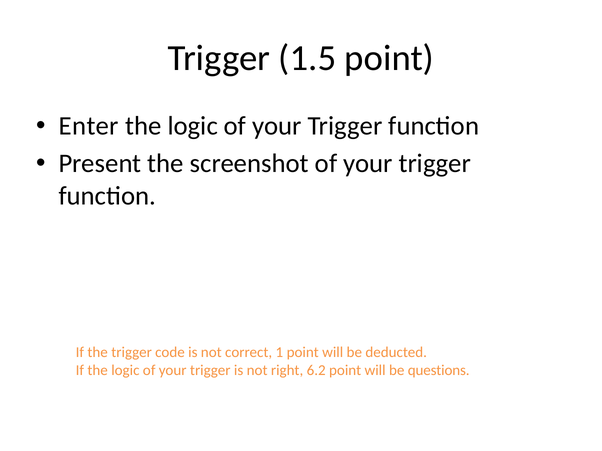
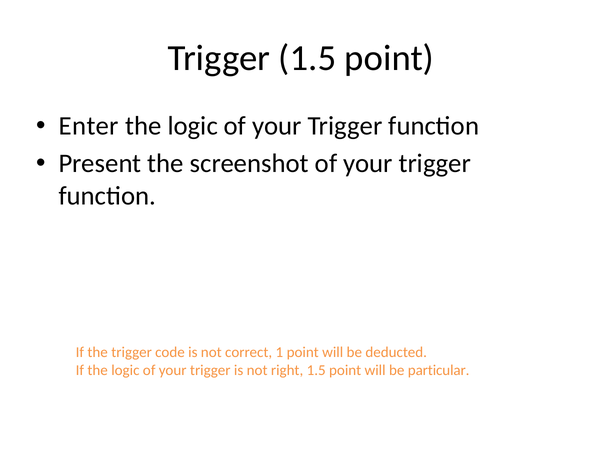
right 6.2: 6.2 -> 1.5 (316, 371)
questions: questions -> particular (439, 371)
